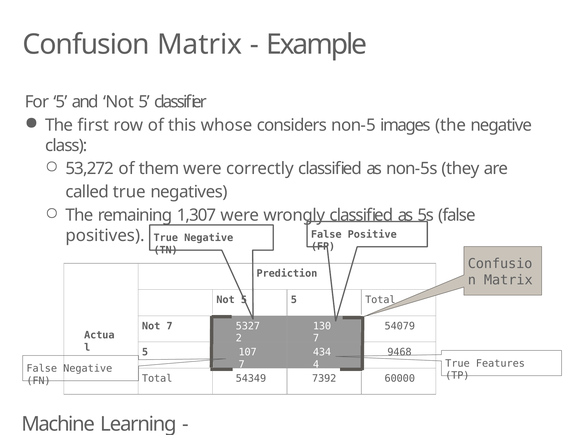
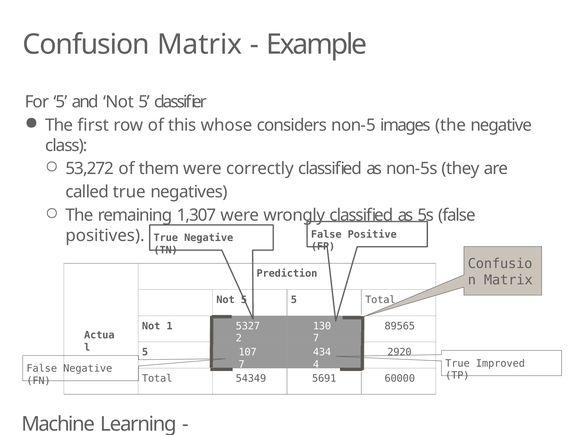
Not 7: 7 -> 1 (170, 326)
54079: 54079 -> 89565 (400, 326)
9468: 9468 -> 2920 (399, 352)
Features: Features -> Improved (500, 363)
7392: 7392 -> 5691 (324, 378)
